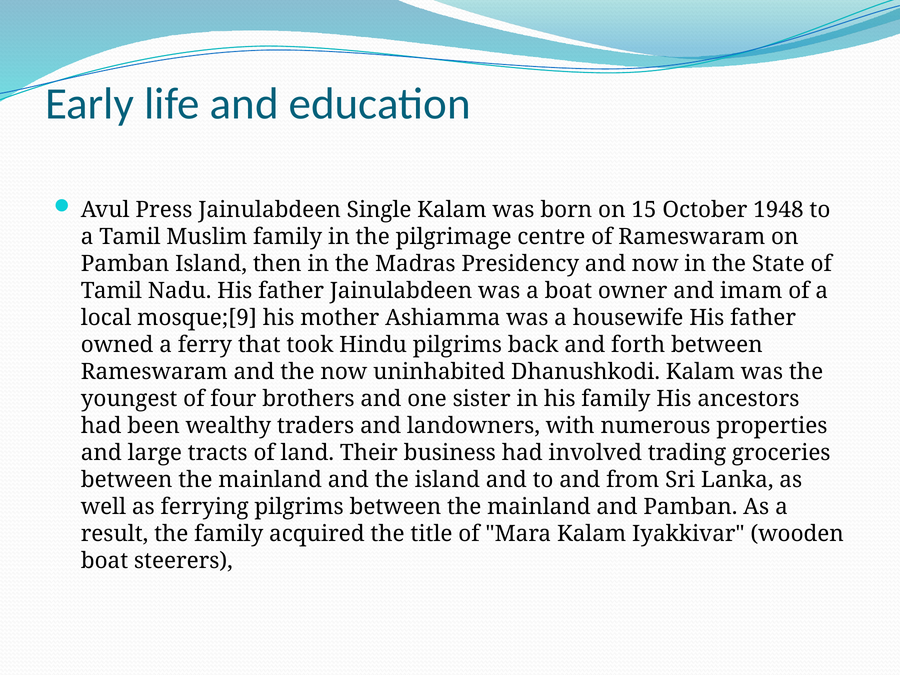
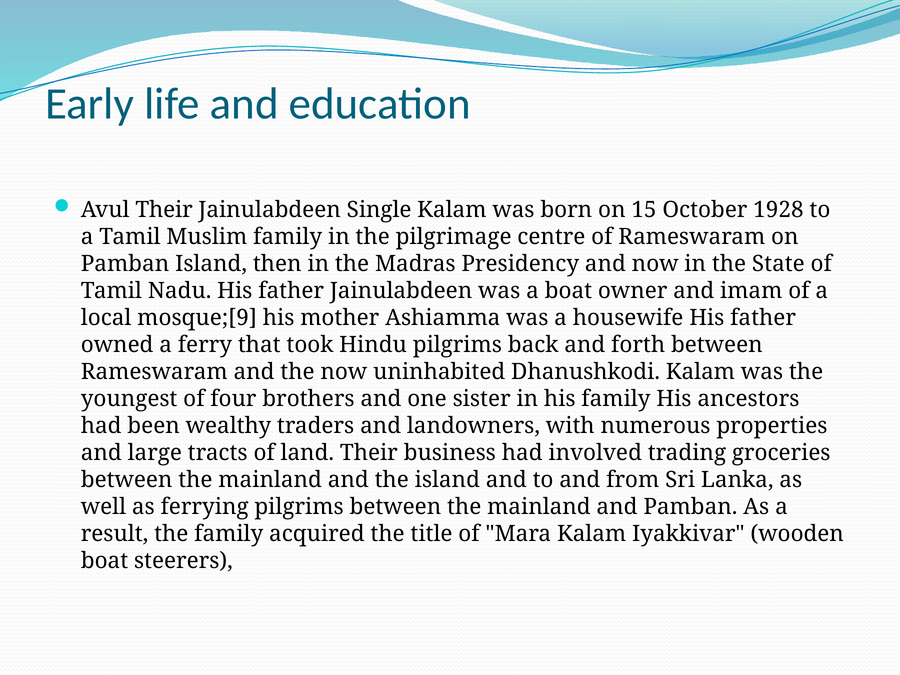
Avul Press: Press -> Their (164, 210)
1948: 1948 -> 1928 (778, 210)
